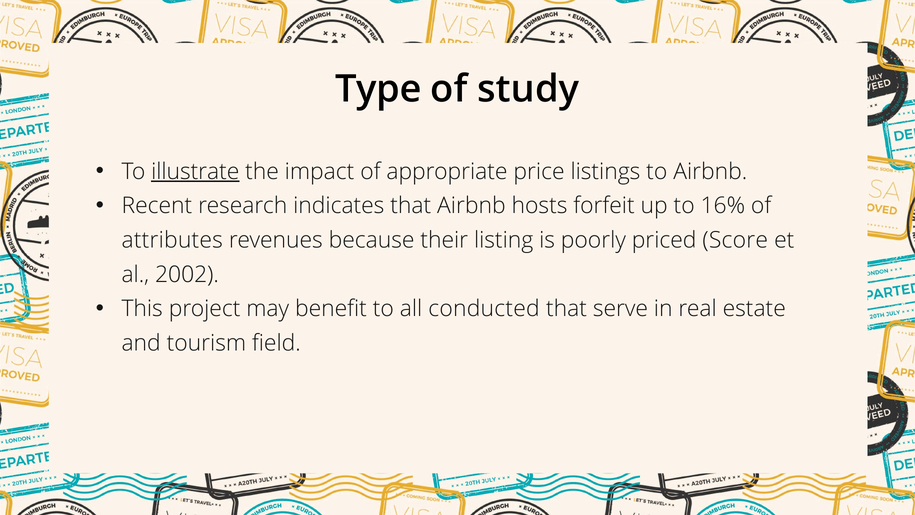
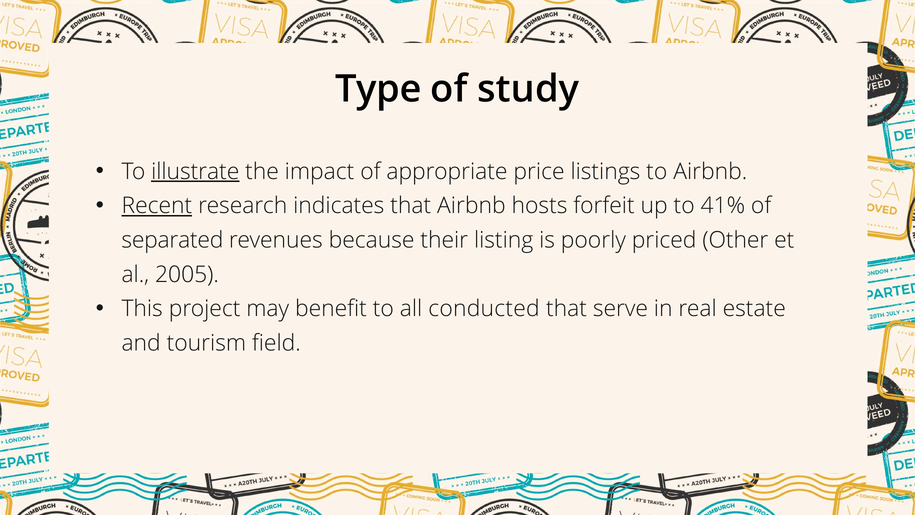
Recent underline: none -> present (157, 206)
16%: 16% -> 41% (723, 206)
attributes: attributes -> separated (172, 240)
Score: Score -> Other (735, 240)
2002: 2002 -> 2005 (187, 274)
